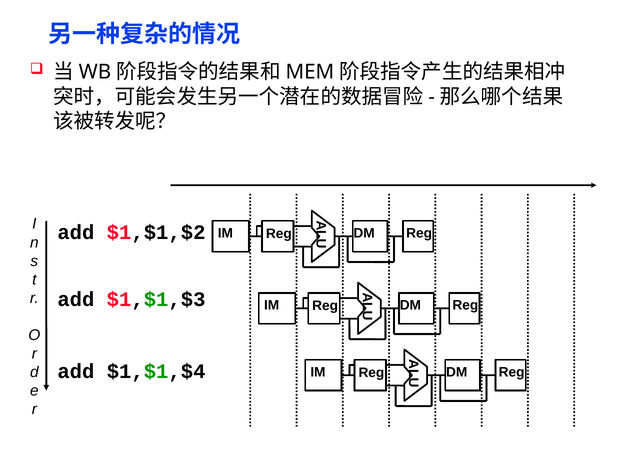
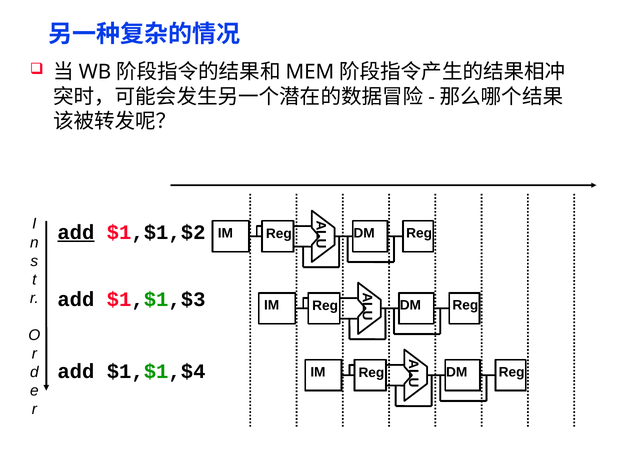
add underline: none -> present (76, 232)
